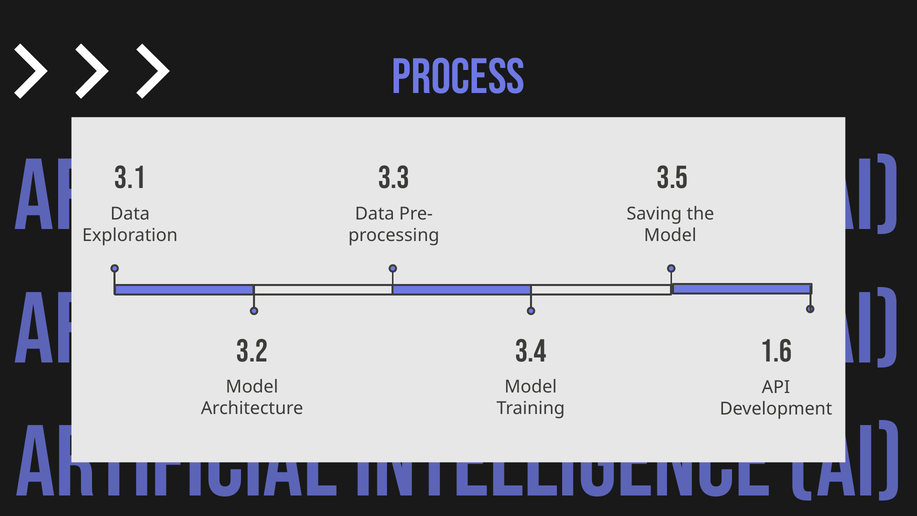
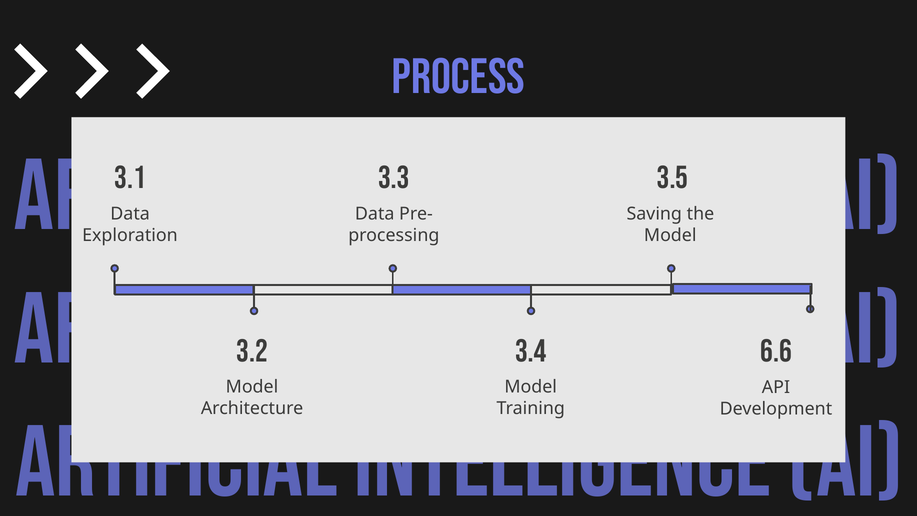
1.6: 1.6 -> 6.6 (776, 351)
